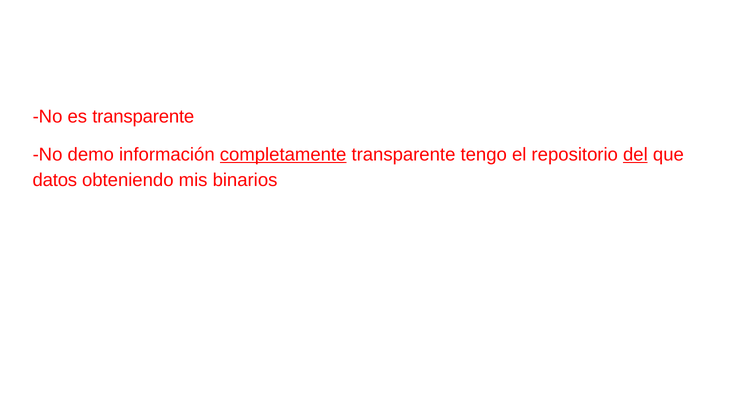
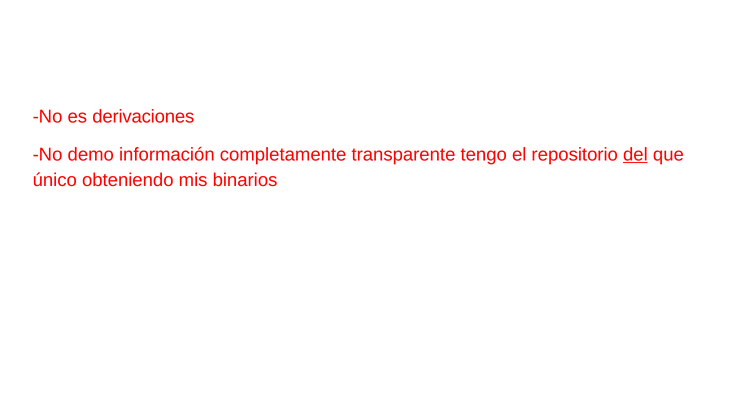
es transparente: transparente -> derivaciones (143, 117)
completamente underline: present -> none (283, 154)
datos: datos -> único (55, 180)
